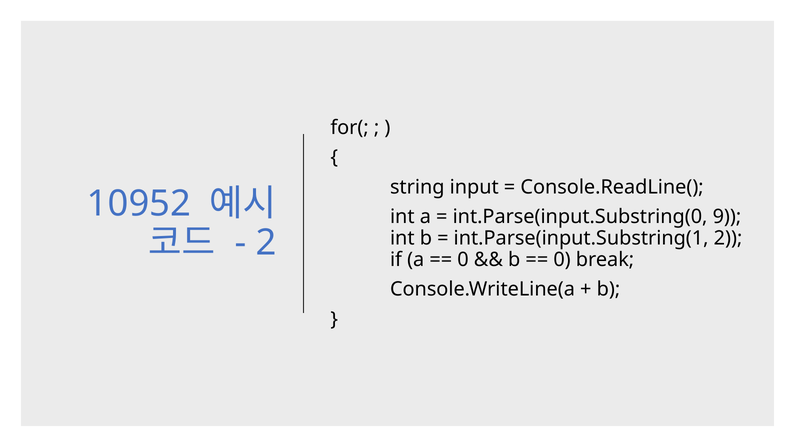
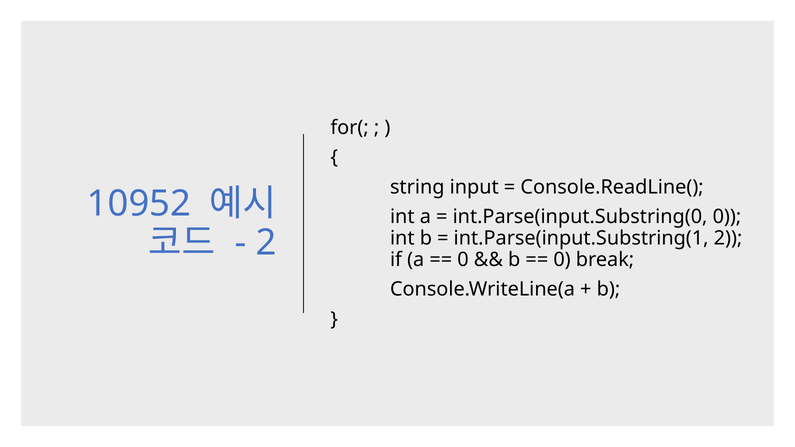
int.Parse(input.Substring(0 9: 9 -> 0 (727, 217)
